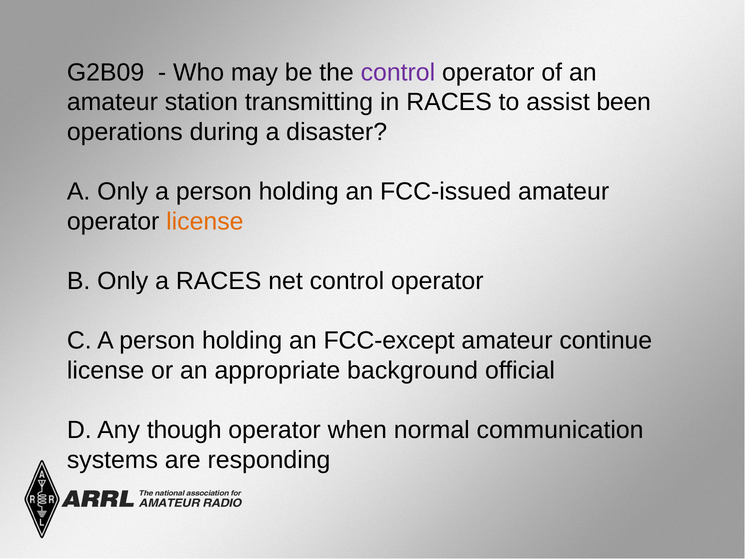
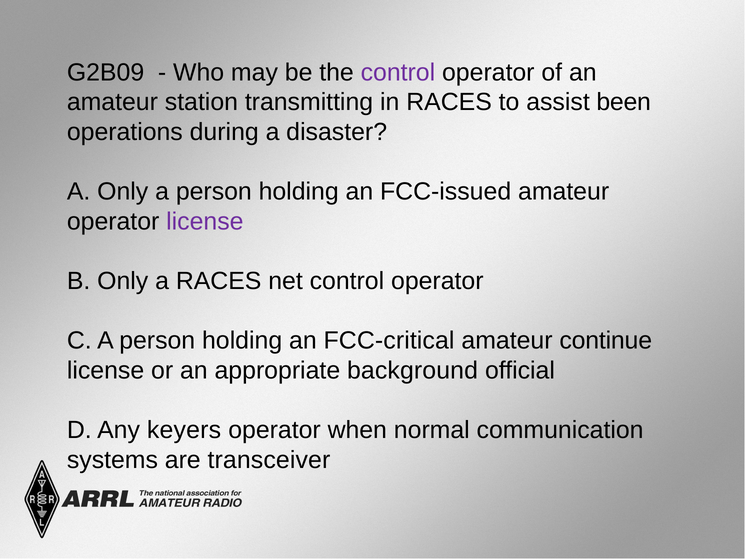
license colour: orange -> purple (205, 221)
FCC-except: FCC-except -> FCC-critical (389, 341)
though: though -> keyers (184, 430)
responding: responding -> transceiver (269, 460)
